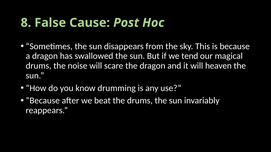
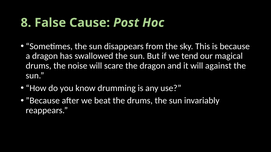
heaven: heaven -> against (218, 66)
